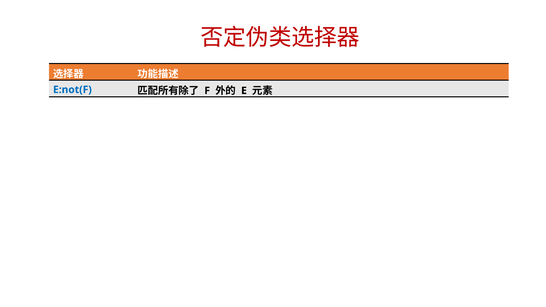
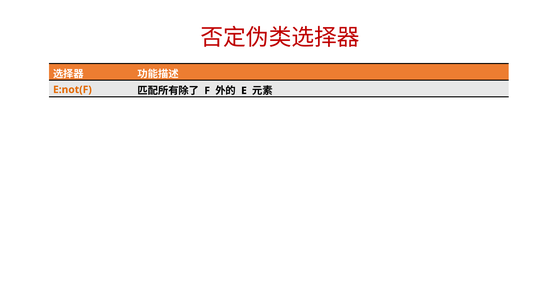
E:not(F colour: blue -> orange (72, 90)
